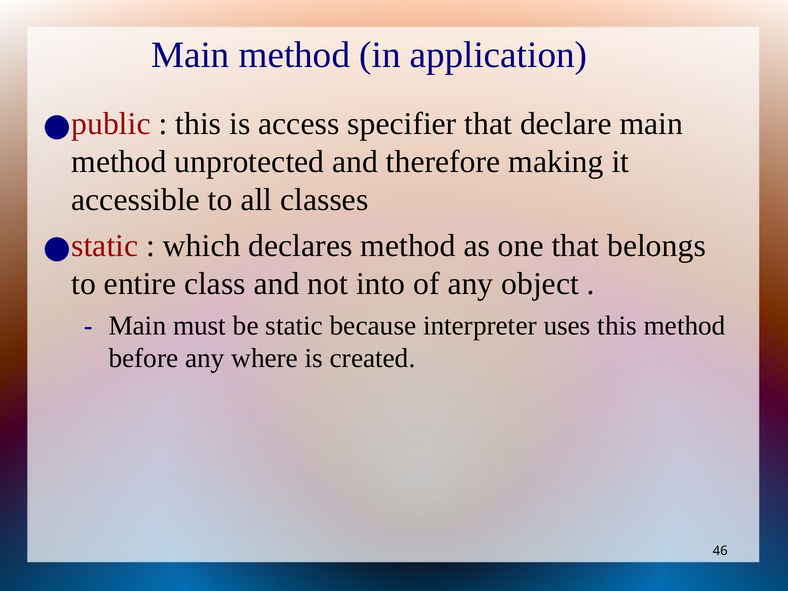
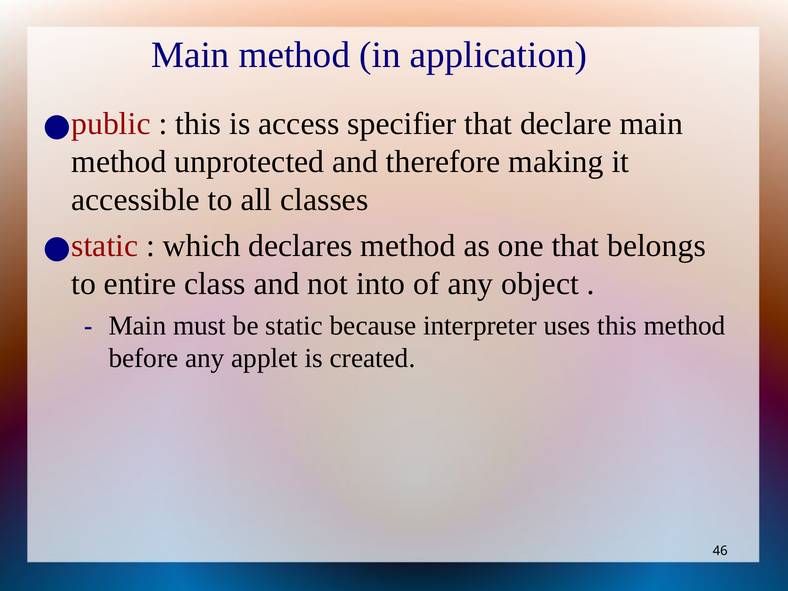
where: where -> applet (265, 358)
